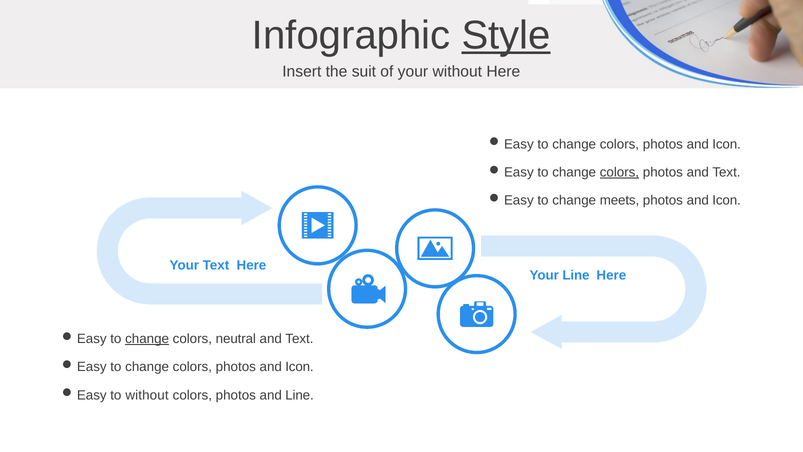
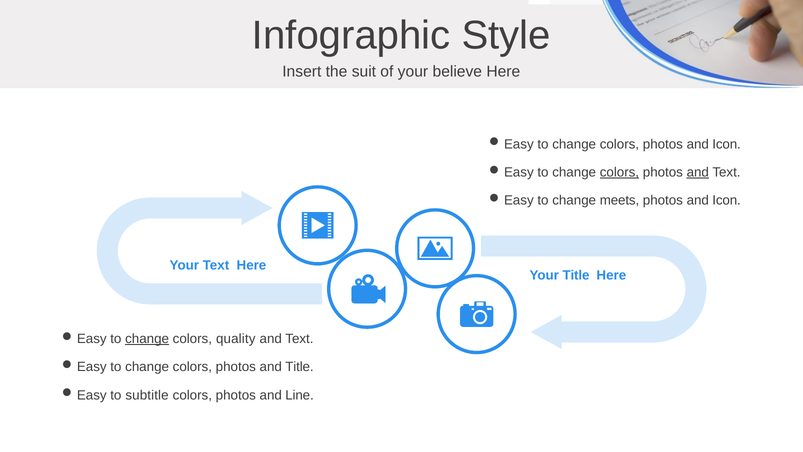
Style underline: present -> none (506, 35)
your without: without -> believe (457, 72)
and underline: none -> present (698, 172)
Your Line: Line -> Title (576, 275)
neutral: neutral -> quality (236, 339)
Icon: Icon -> Title (299, 367)
to without: without -> subtitle (147, 395)
